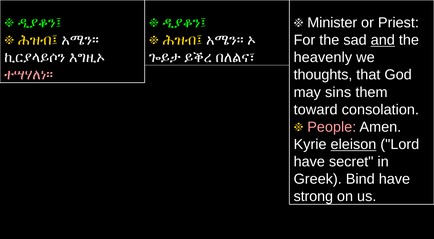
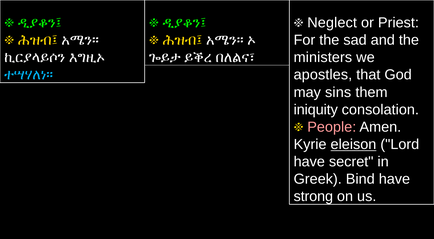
Minister: Minister -> Neglect (332, 23)
and underline: present -> none (383, 40)
heavenly: heavenly -> ministers (323, 57)
thoughts: thoughts -> apostles (323, 75)
ተሣሃለነ። colour: pink -> light blue (29, 75)
toward: toward -> iniquity (316, 109)
